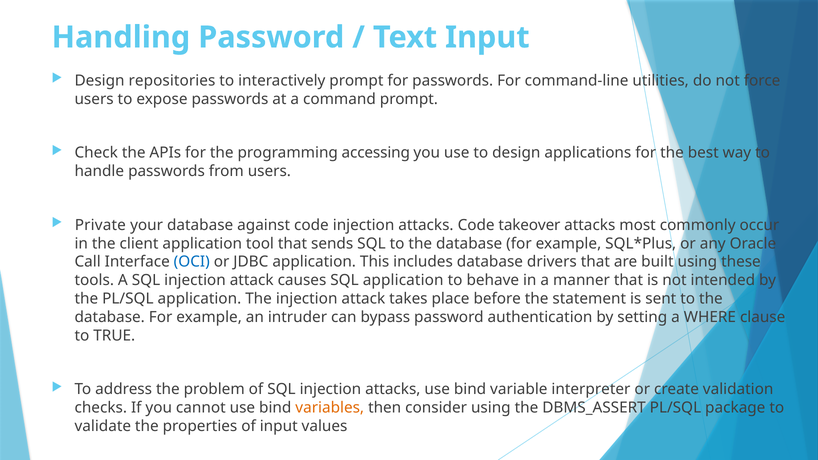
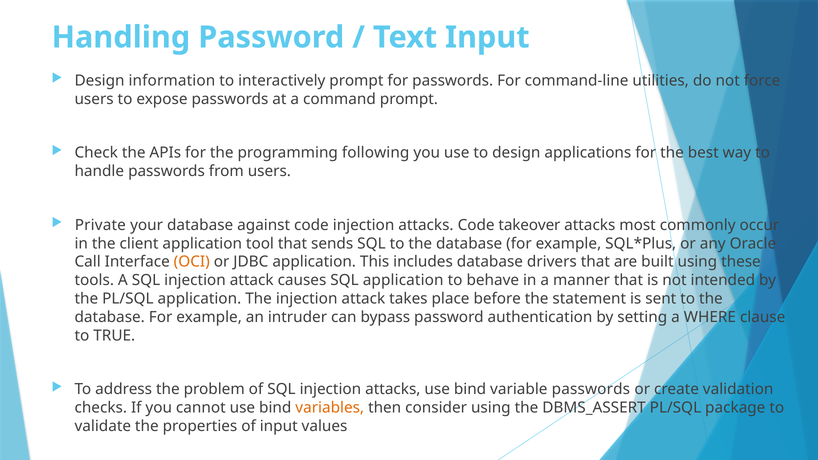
repositories: repositories -> information (172, 81)
accessing: accessing -> following (376, 153)
OCI colour: blue -> orange (192, 262)
variable interpreter: interpreter -> passwords (591, 389)
